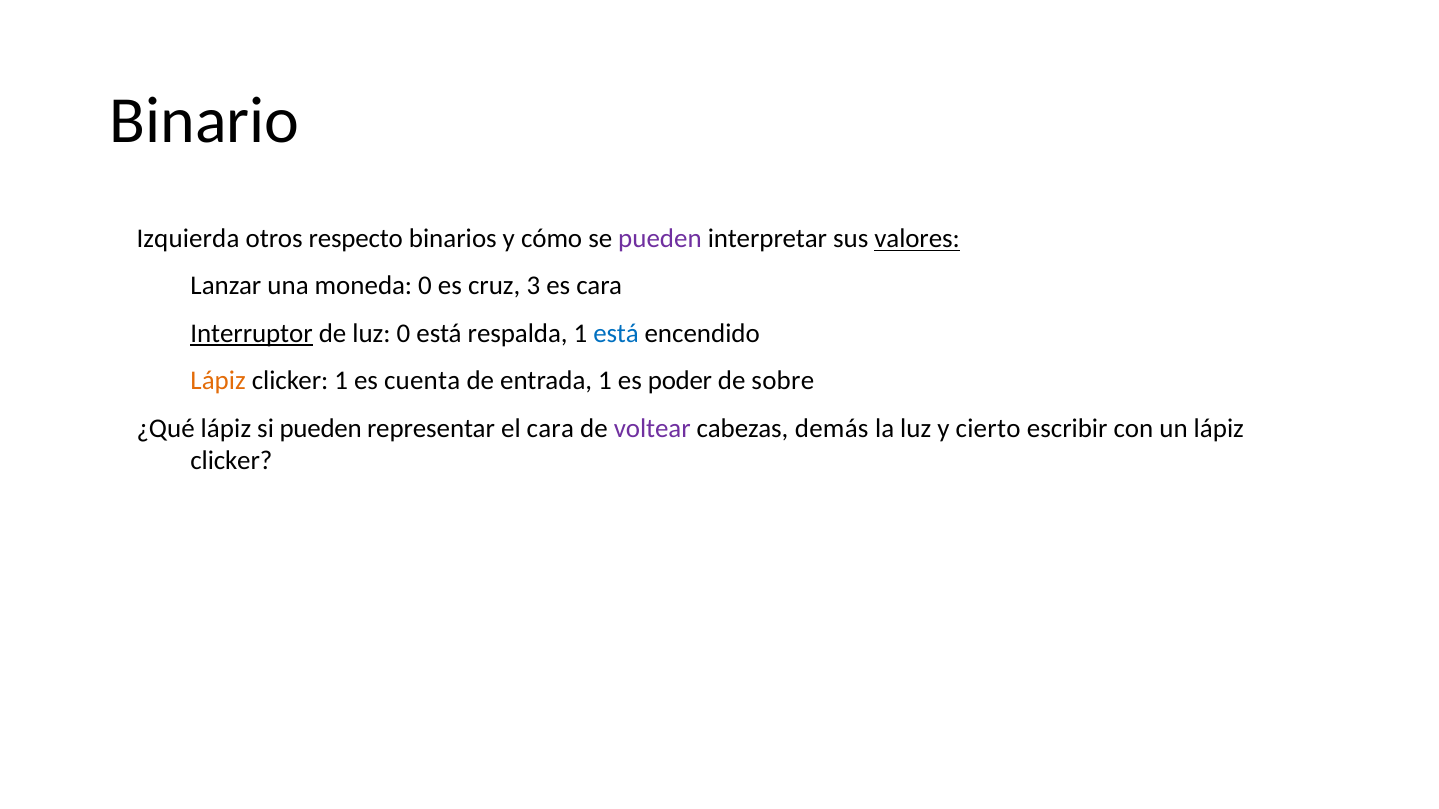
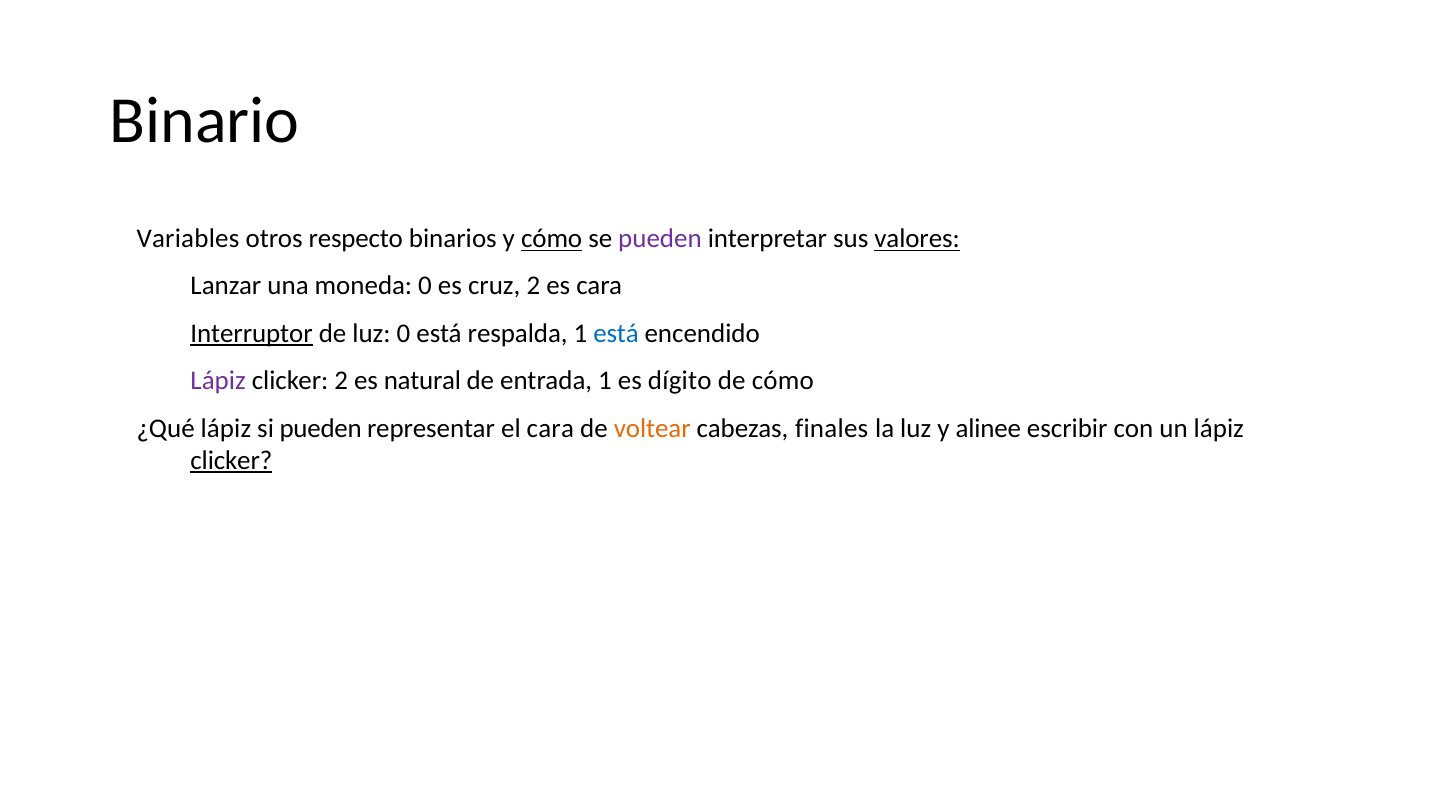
Izquierda: Izquierda -> Variables (188, 239)
cómo underline: none -> present (552, 239)
cruz 3: 3 -> 2 (533, 286)
Lápiz colour: orange -> purple (218, 381)
clicker 1: 1 -> 2 (341, 381)
cuenta: cuenta -> natural (422, 381)
poder: poder -> dígito (680, 381)
de sobre: sobre -> cómo (783, 381)
voltear colour: purple -> orange (652, 428)
demás: demás -> finales (832, 428)
cierto: cierto -> alinee (988, 428)
clicker underline: none -> present (231, 461)
